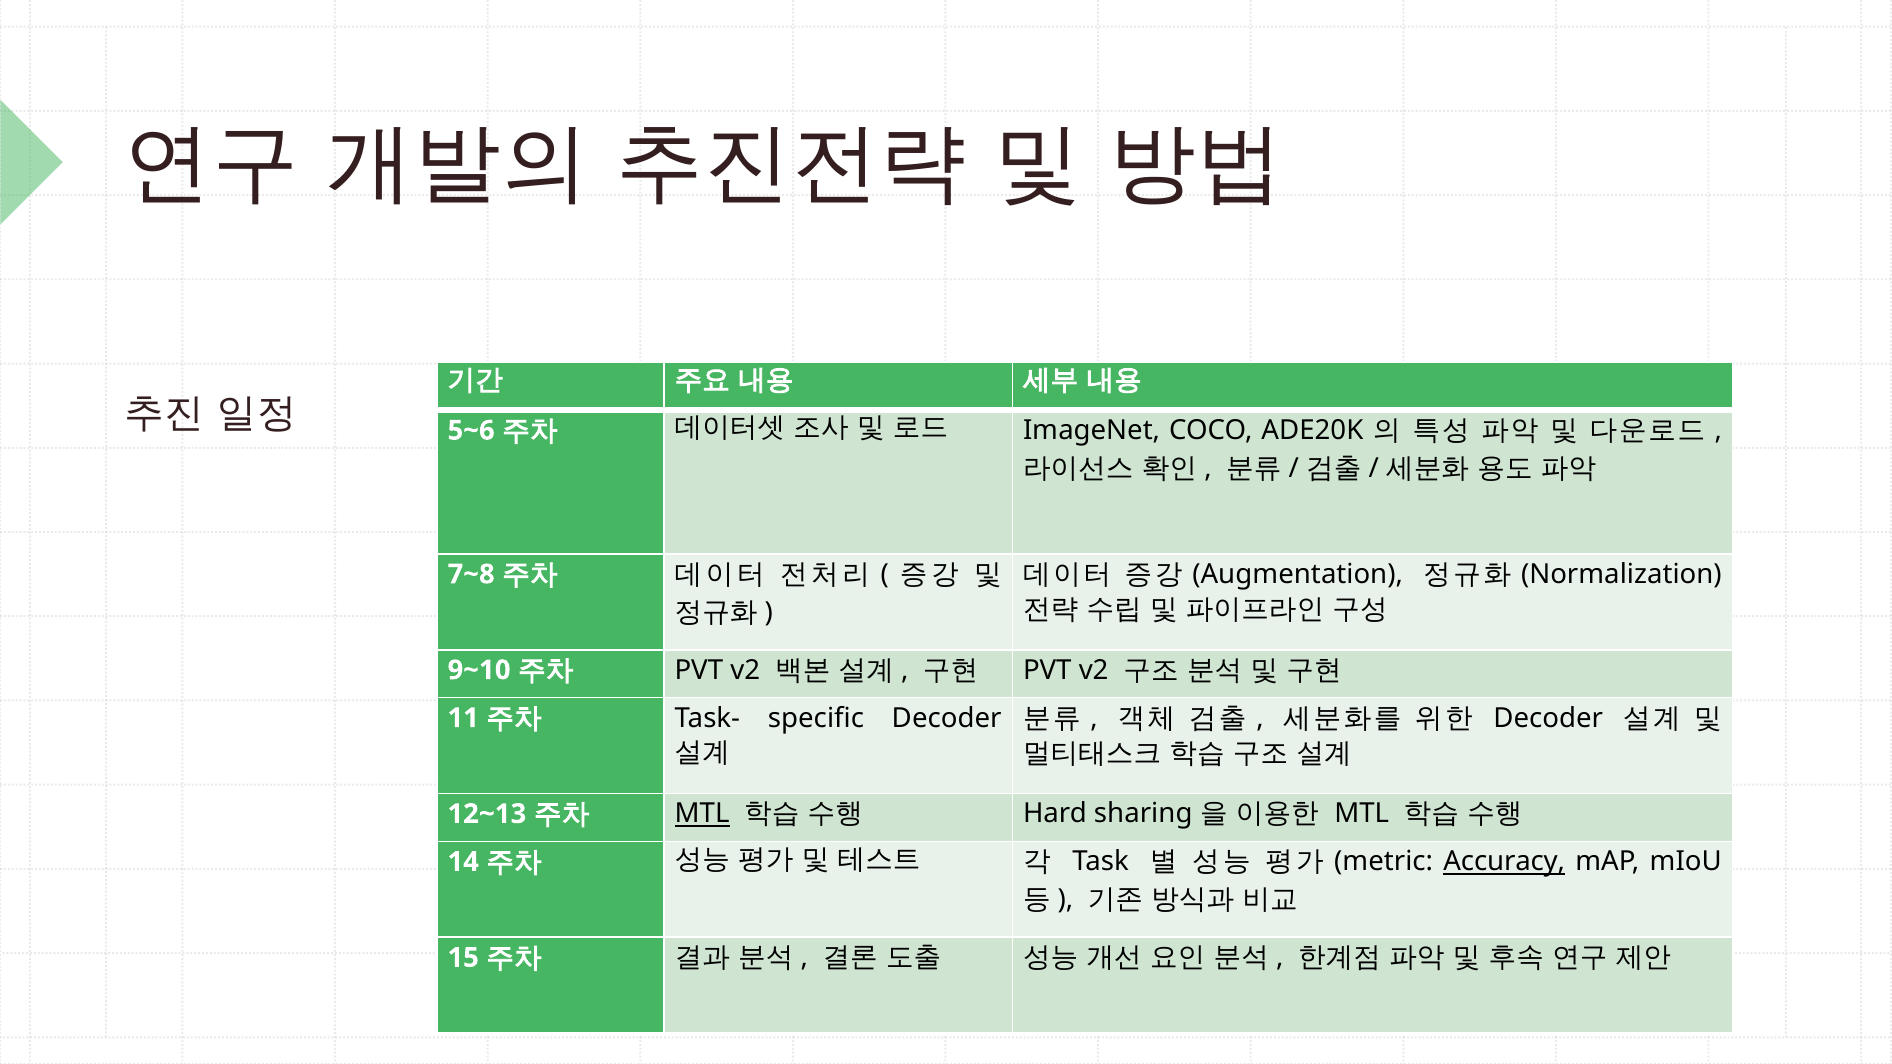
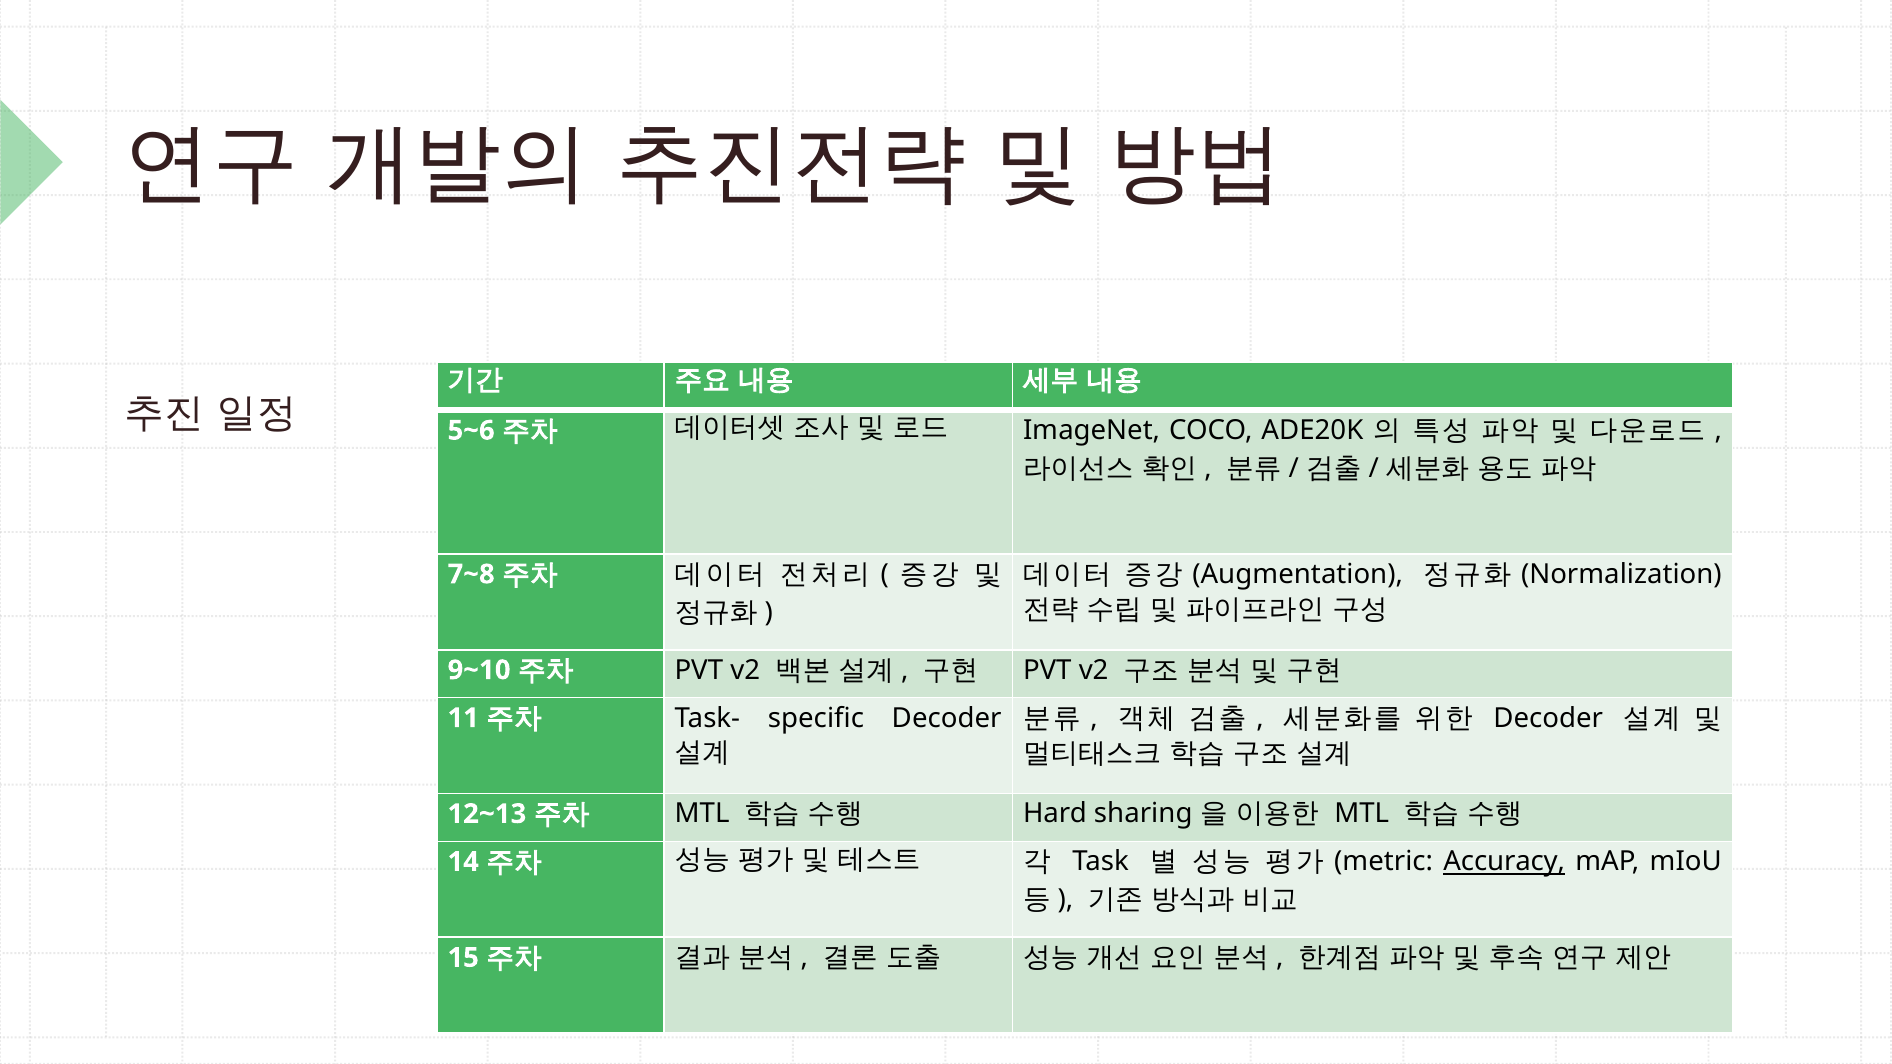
MTL underline: present -> none (702, 814)
